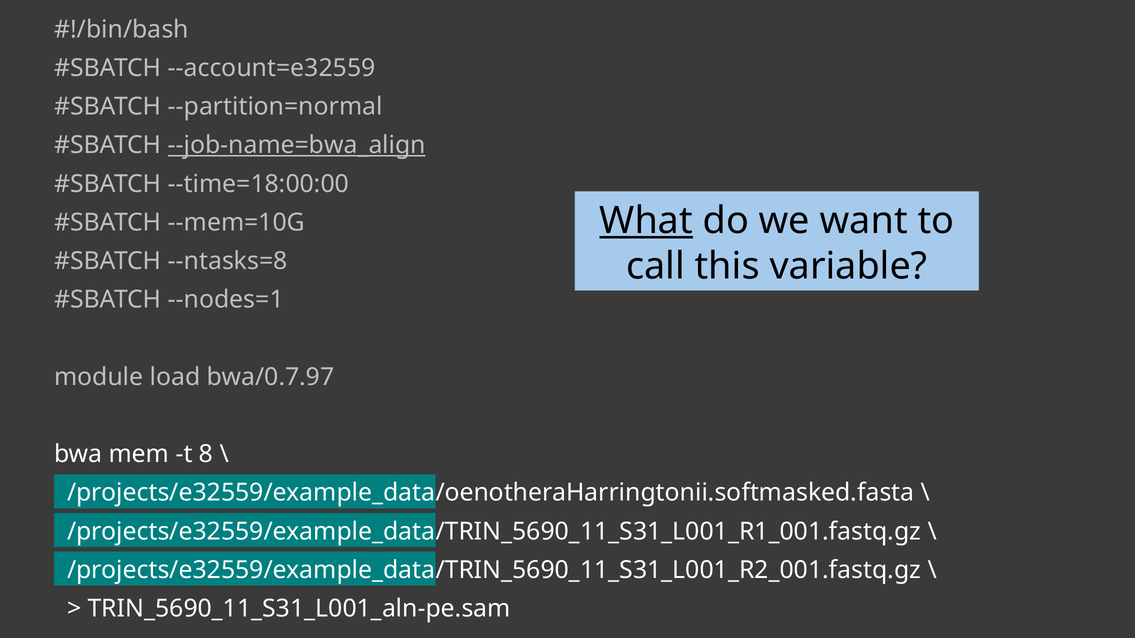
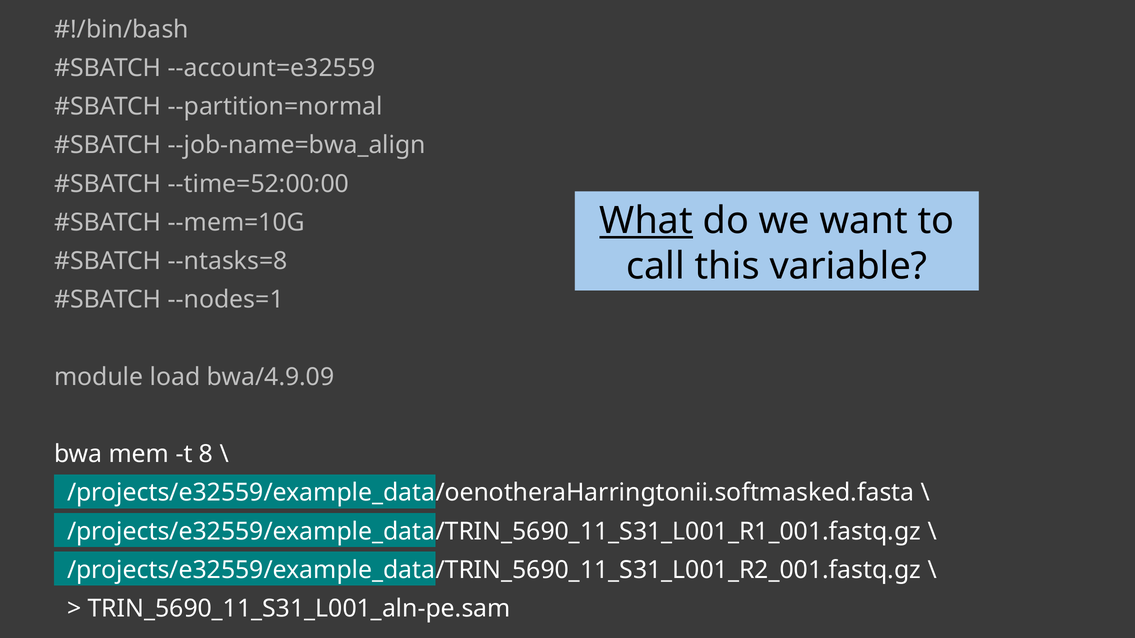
--job-name=bwa_align underline: present -> none (297, 145)
--time=18:00:00: --time=18:00:00 -> --time=52:00:00 (258, 184)
bwa/0.7.97: bwa/0.7.97 -> bwa/4.9.09 (271, 377)
